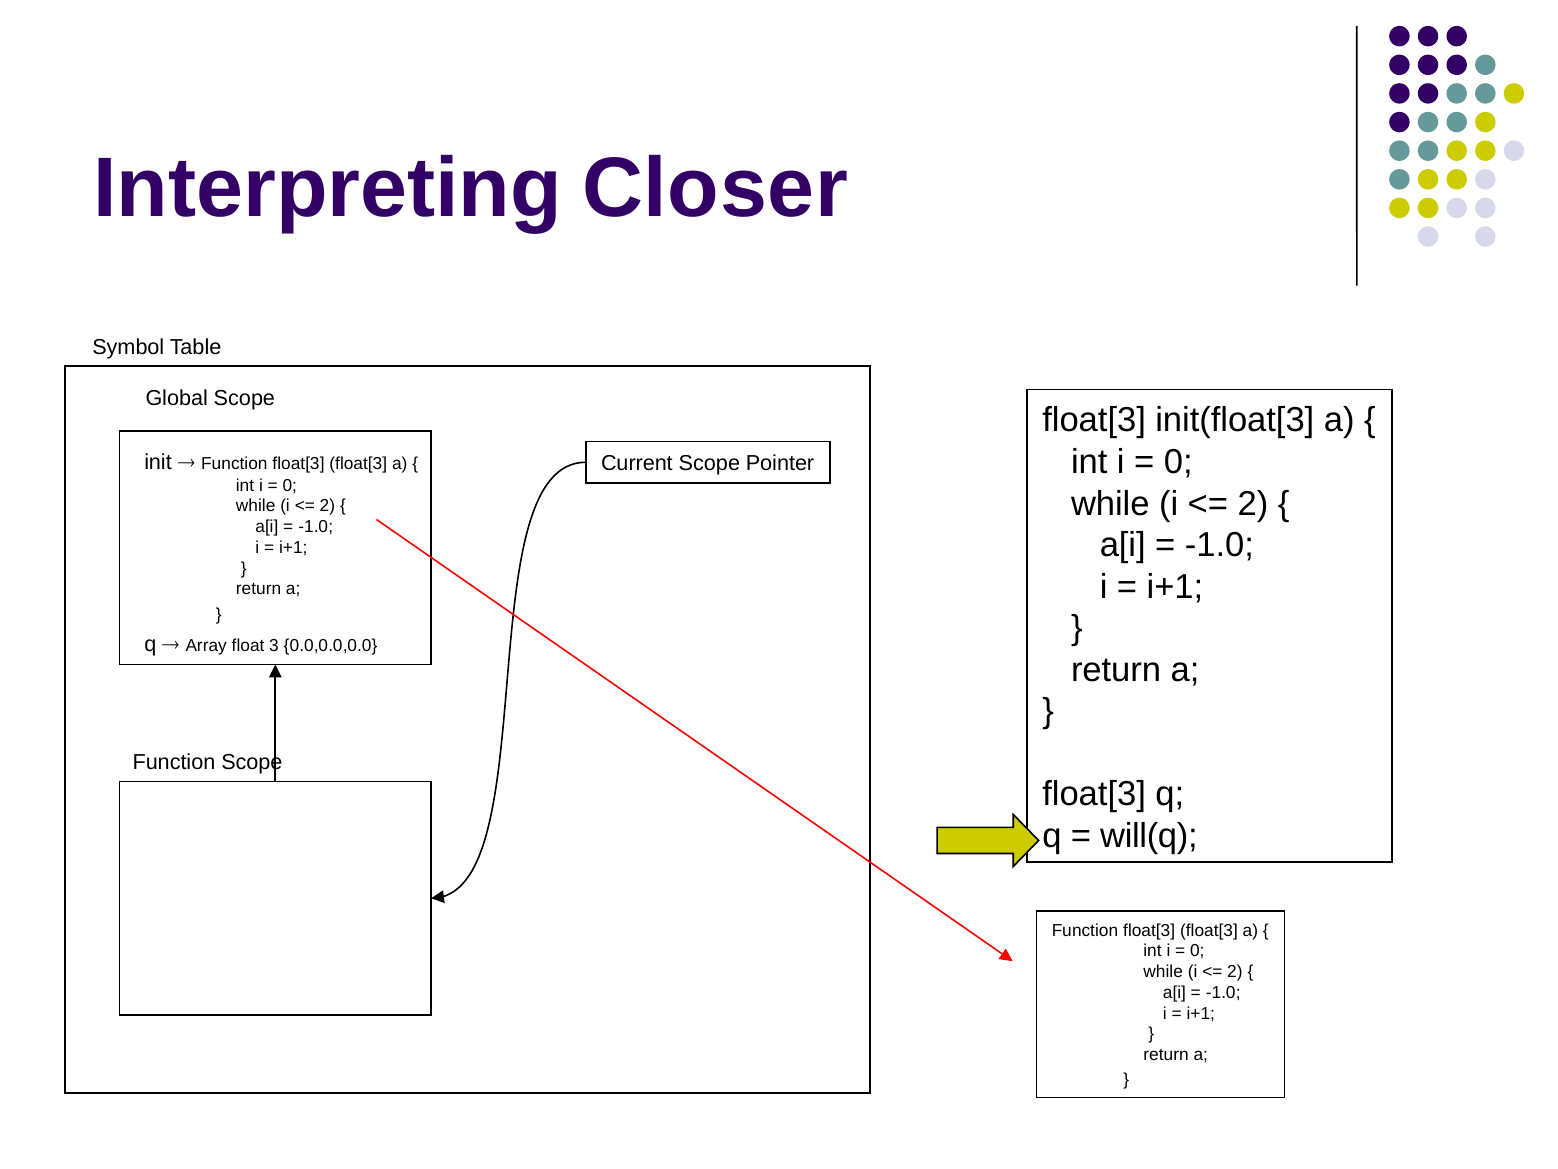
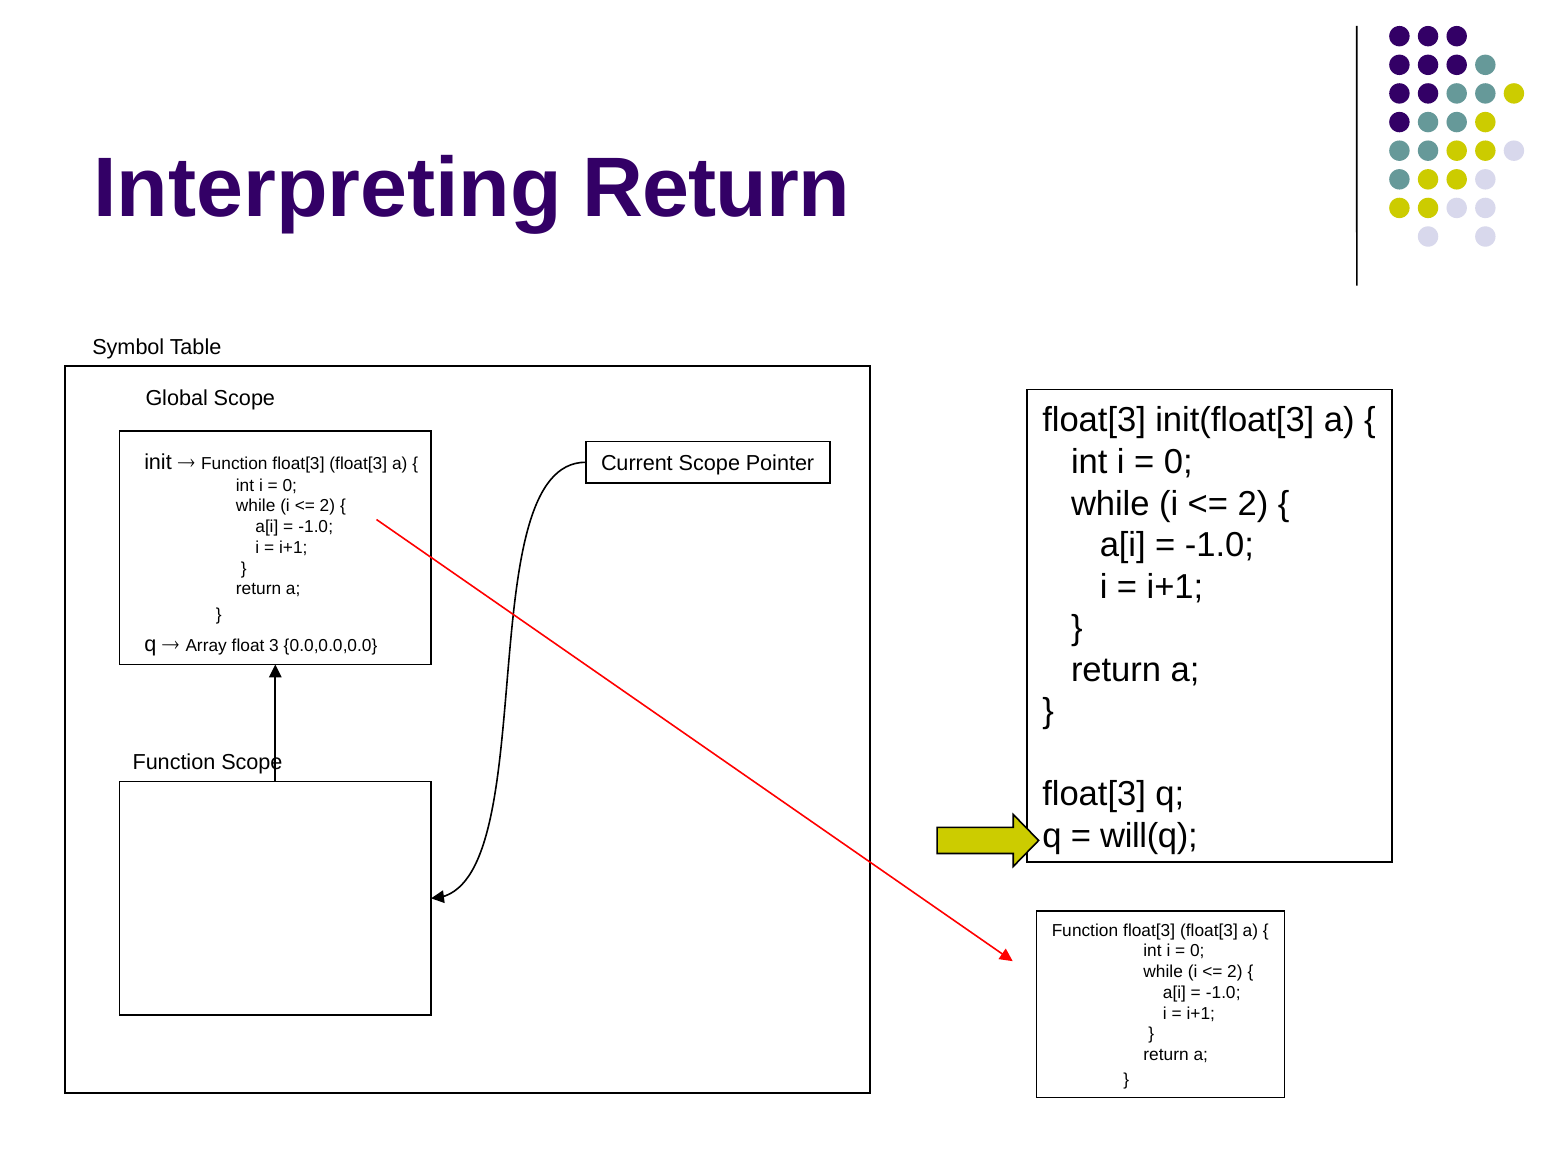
Interpreting Closer: Closer -> Return (716, 189)
